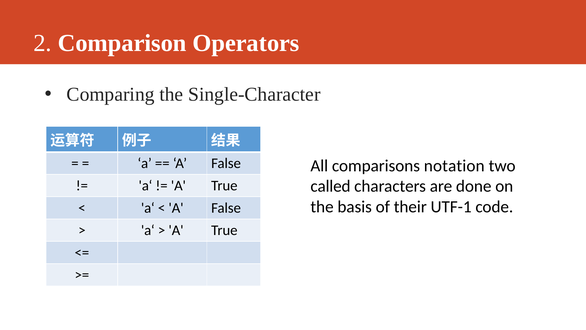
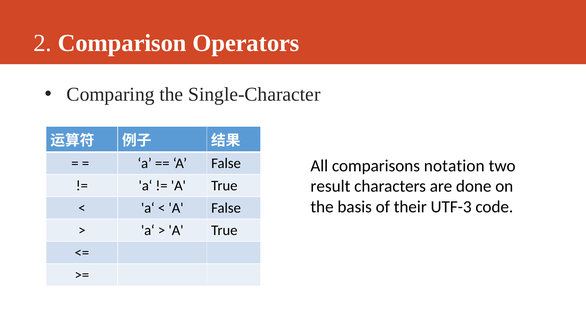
called: called -> result (330, 186)
UTF-1: UTF-1 -> UTF-3 (451, 207)
